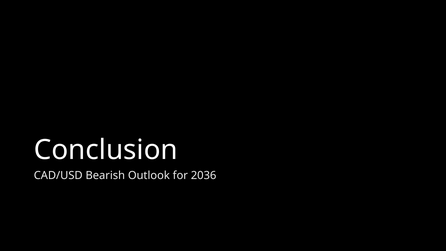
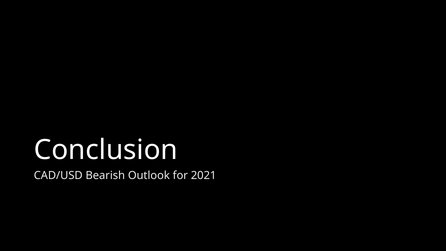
2036: 2036 -> 2021 (204, 176)
